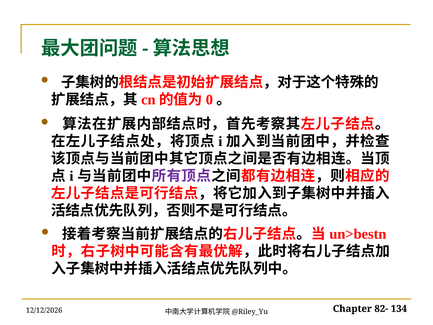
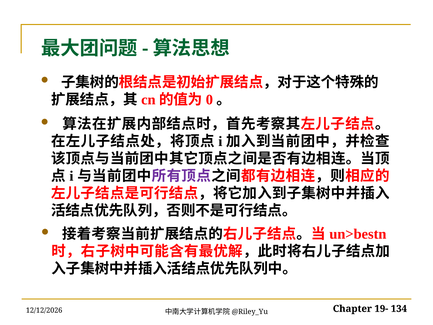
82-: 82- -> 19- (381, 309)
